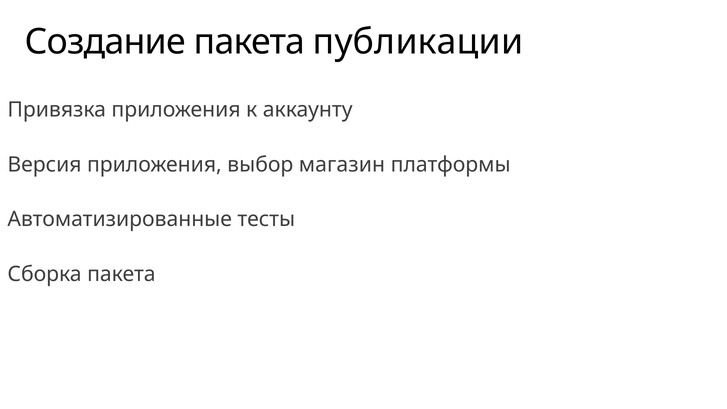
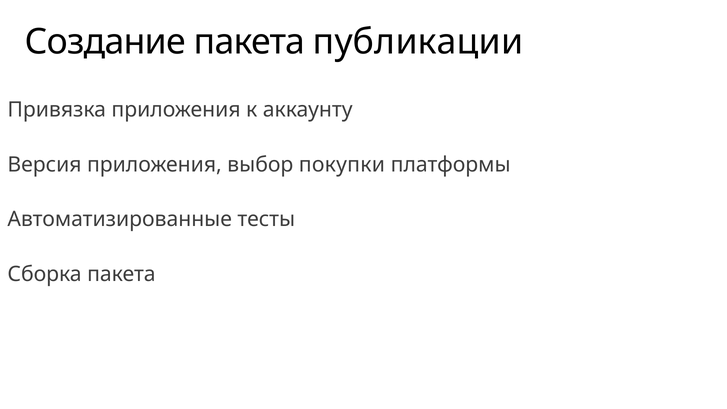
магазин: магазин -> покупки (342, 164)
